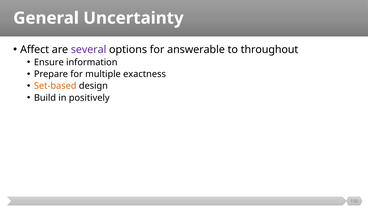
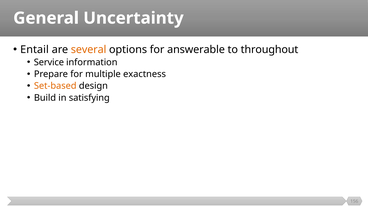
Affect: Affect -> Entail (35, 50)
several colour: purple -> orange (89, 50)
Ensure: Ensure -> Service (49, 62)
positively: positively -> satisfying (89, 98)
